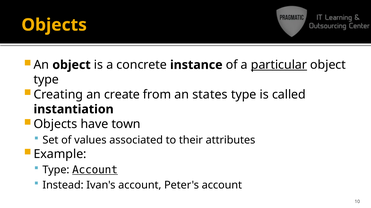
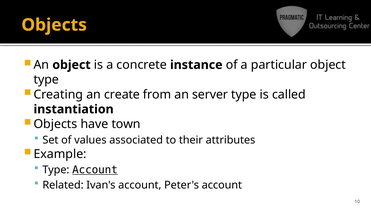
particular underline: present -> none (279, 65)
states: states -> server (210, 95)
Instead: Instead -> Related (63, 186)
